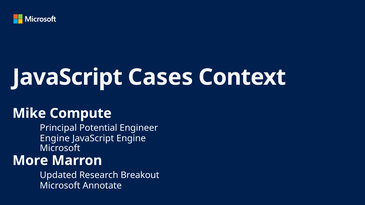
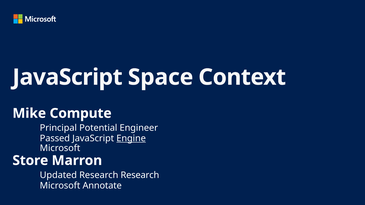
Cases: Cases -> Space (161, 77)
Engine: Engine -> Passed (55, 139)
Engine underline: none -> present (131, 139)
More: More -> Store (30, 161)
Research Breakout: Breakout -> Research (140, 175)
